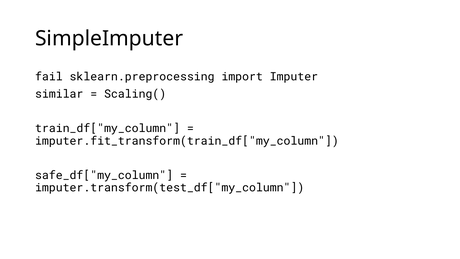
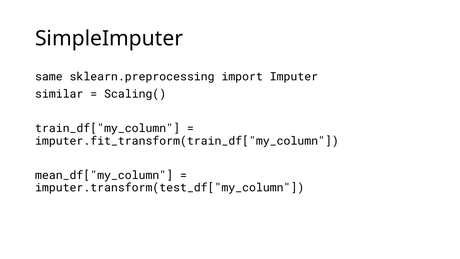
fail: fail -> same (49, 77)
safe_df["my_column: safe_df["my_column -> mean_df["my_column (104, 175)
